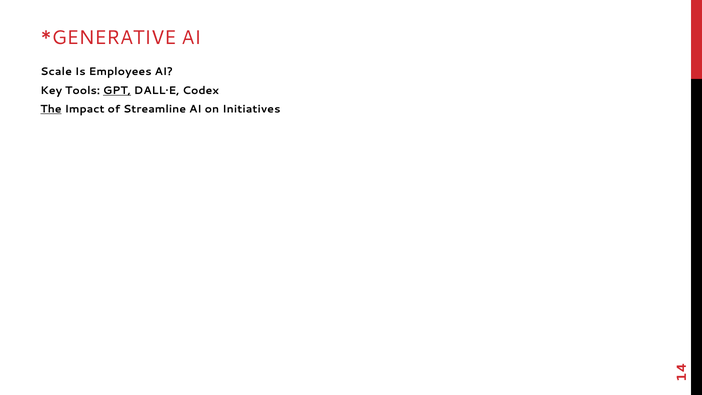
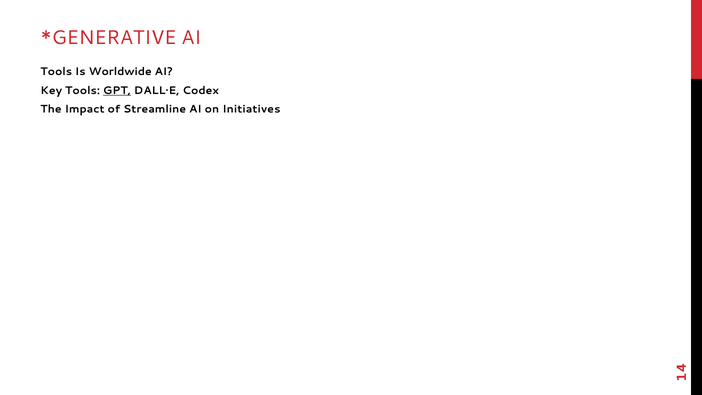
Scale: Scale -> Tools (56, 72)
Employees: Employees -> Worldwide (120, 72)
The underline: present -> none (51, 109)
